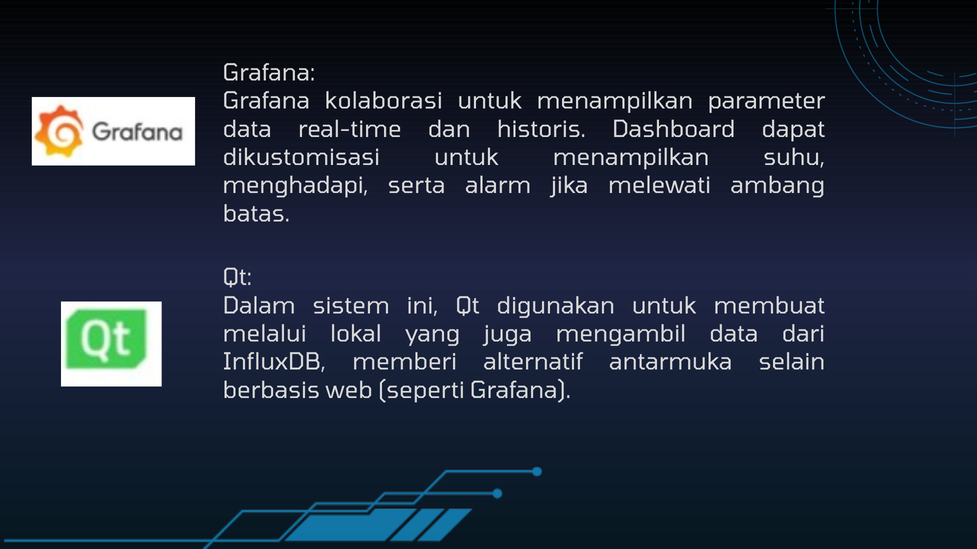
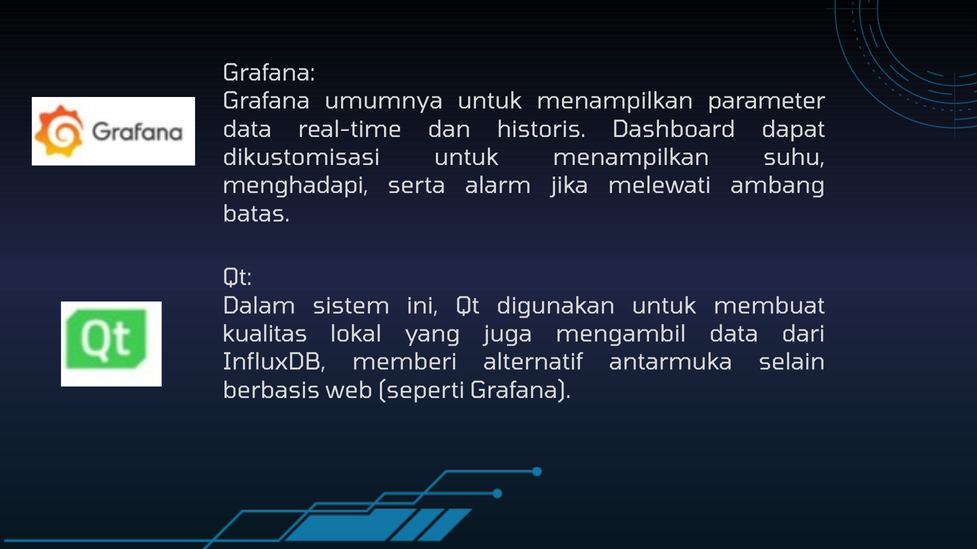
kolaborasi: kolaborasi -> umumnya (384, 101)
melalui: melalui -> kualitas (265, 334)
